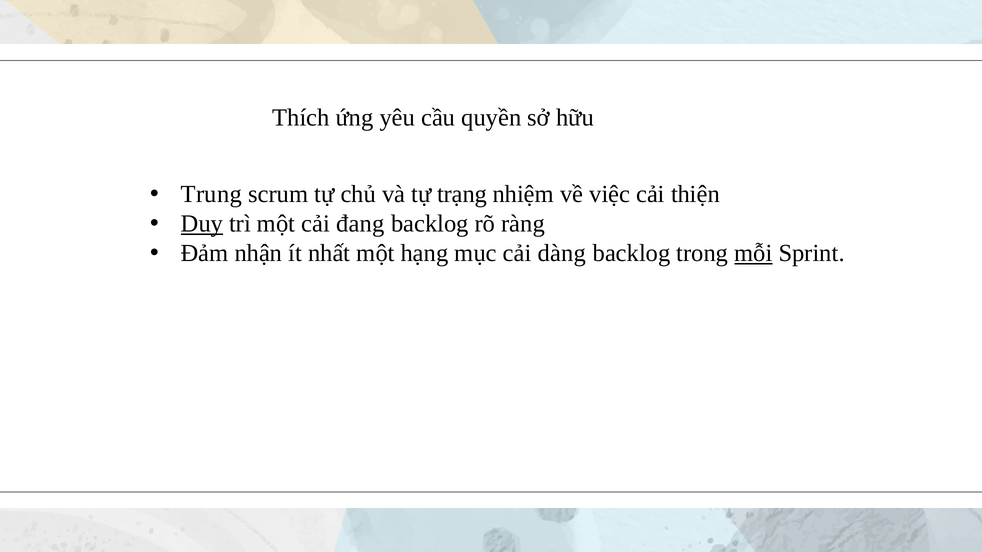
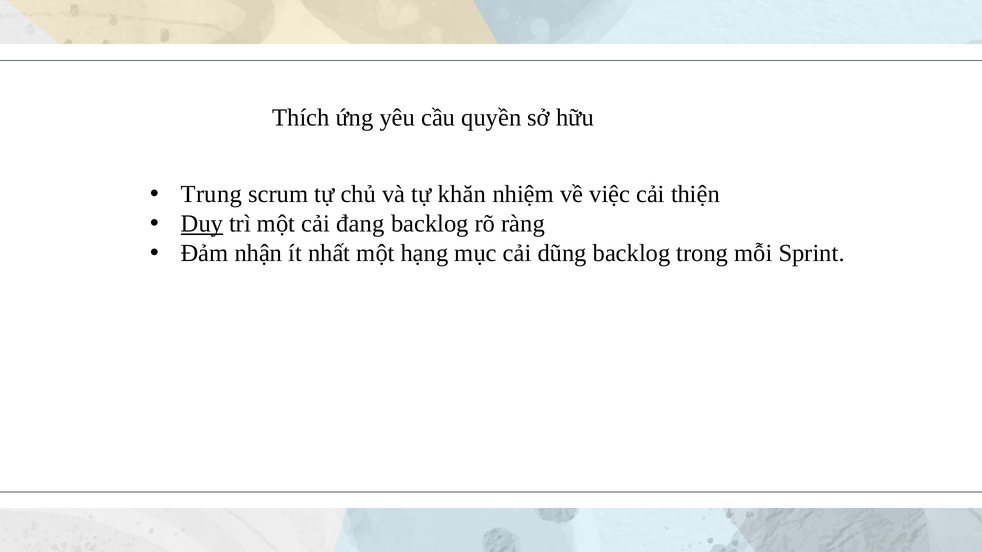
trạng: trạng -> khăn (462, 194)
dàng: dàng -> dũng (562, 253)
mỗi underline: present -> none (753, 253)
